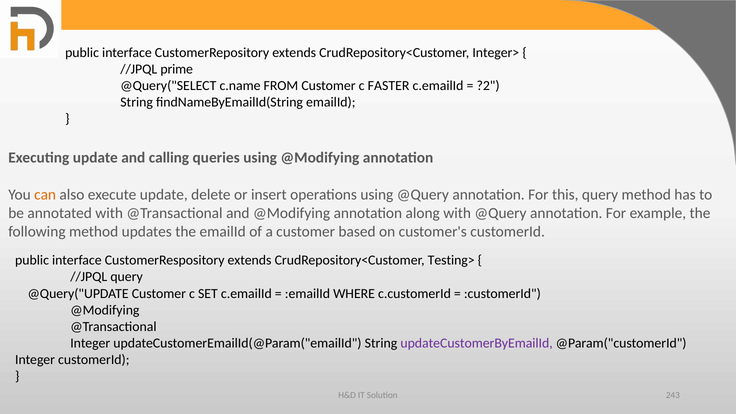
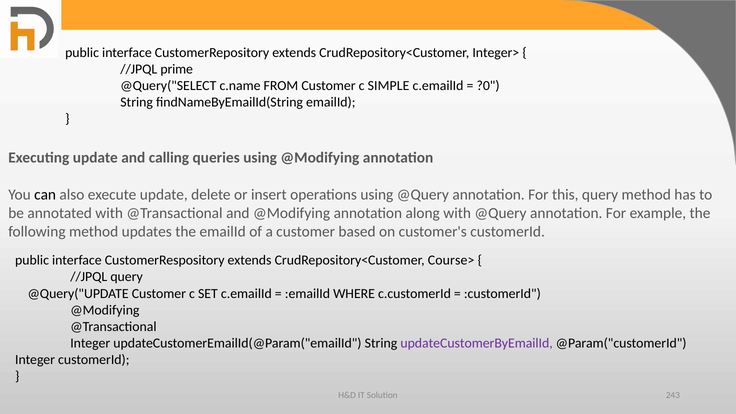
FASTER: FASTER -> SIMPLE (389, 86)
?2: ?2 -> ?0 (488, 86)
can colour: orange -> black (45, 195)
Testing>: Testing> -> Course> (451, 260)
